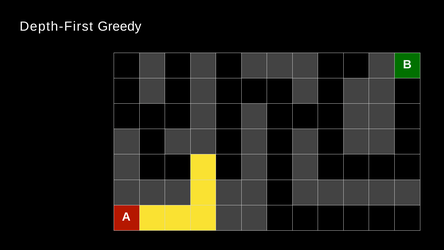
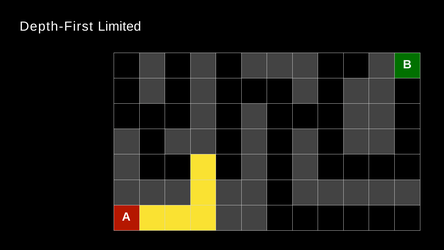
Greedy: Greedy -> Limited (119, 26)
